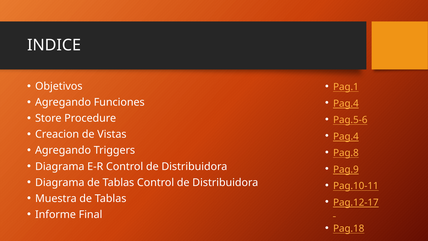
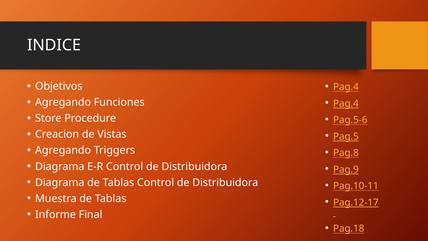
Pag.1: Pag.1 -> Pag.4 (346, 87)
Pag.4: Pag.4 -> Pag.5 (346, 136)
